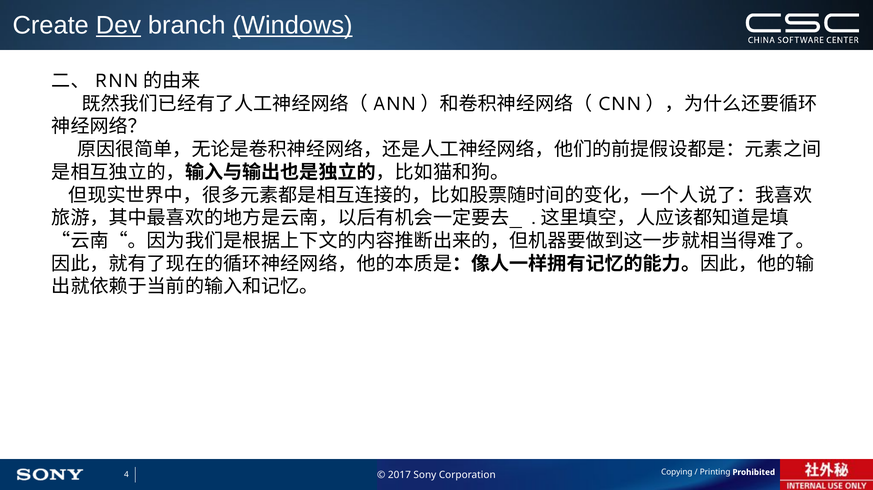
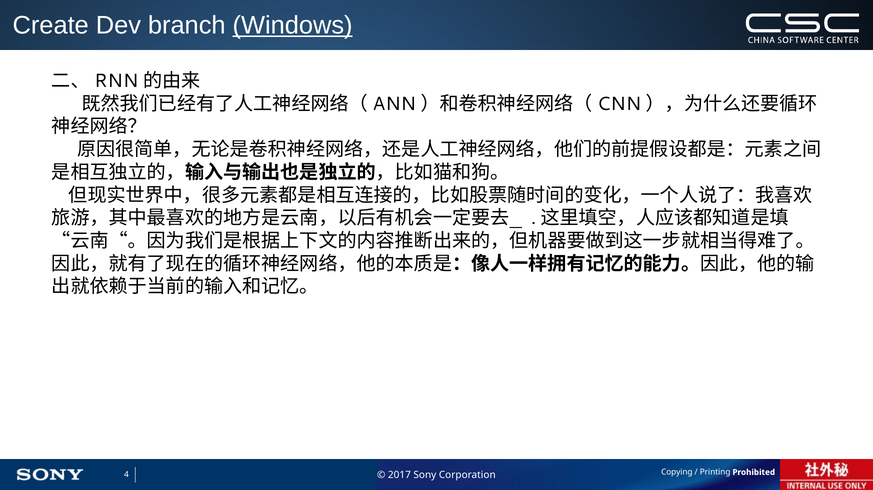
Dev underline: present -> none (118, 25)
